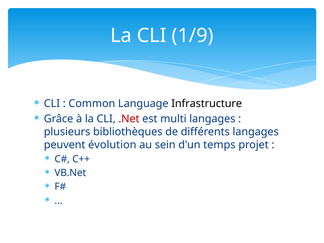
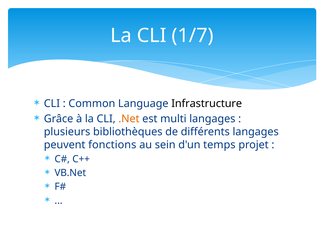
1/9: 1/9 -> 1/7 (193, 36)
.Net colour: red -> orange (129, 119)
évolution: évolution -> fonctions (112, 145)
